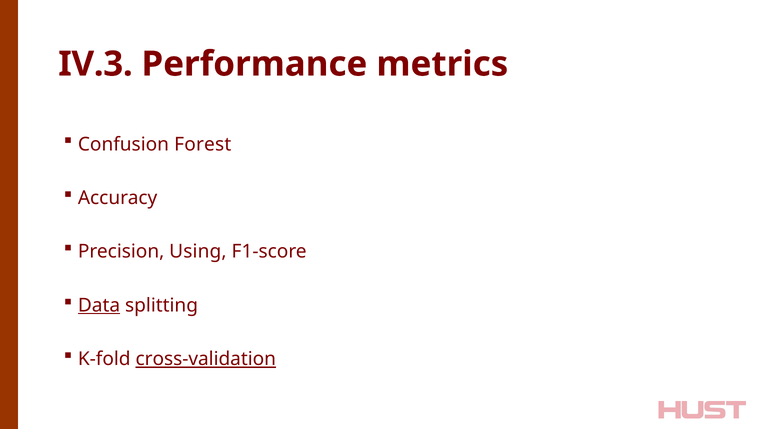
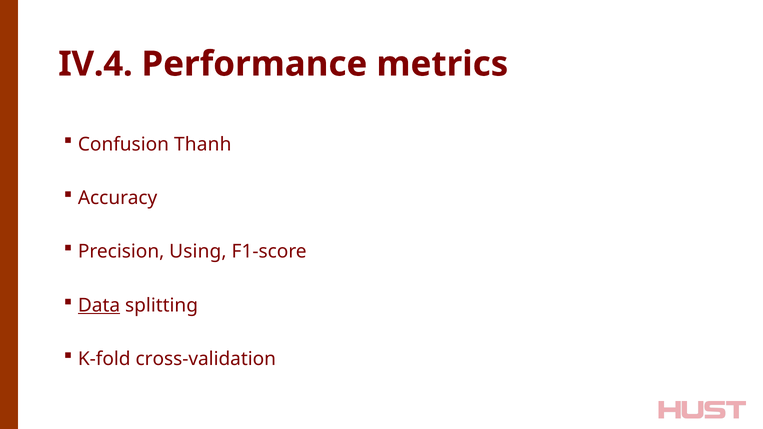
IV.3: IV.3 -> IV.4 (95, 64)
Forest: Forest -> Thanh (203, 144)
cross-validation underline: present -> none (206, 359)
